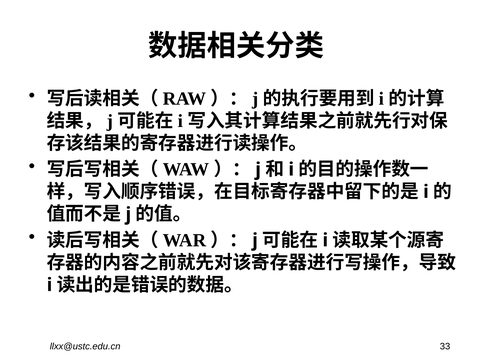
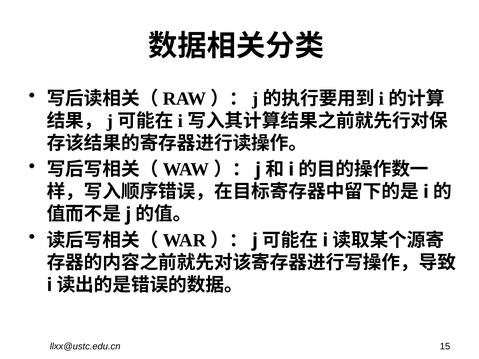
33: 33 -> 15 (445, 347)
